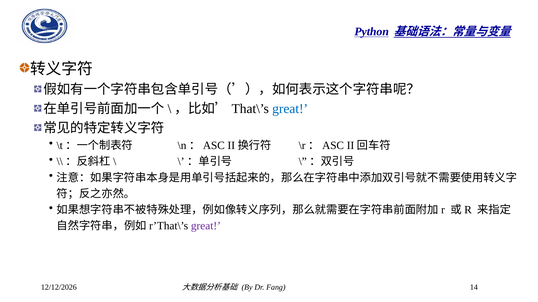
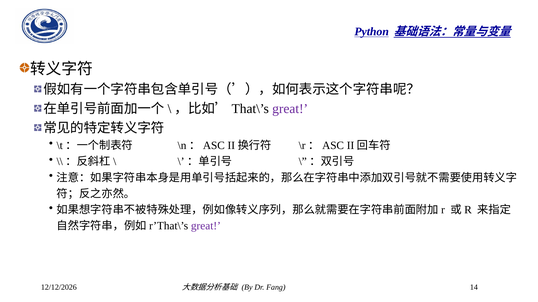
great colour: blue -> purple (290, 109)
